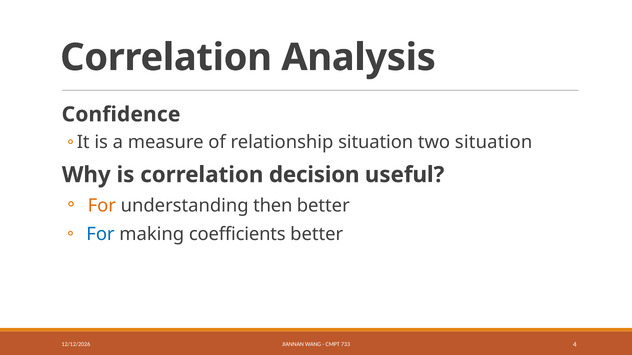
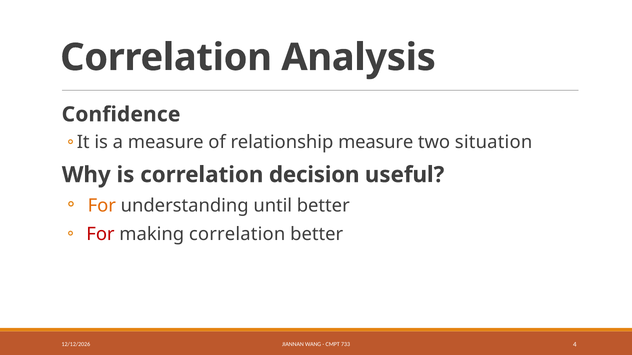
relationship situation: situation -> measure (376, 142)
then: then -> until (273, 206)
For colour: blue -> red (100, 234)
making coefficients: coefficients -> correlation (237, 234)
